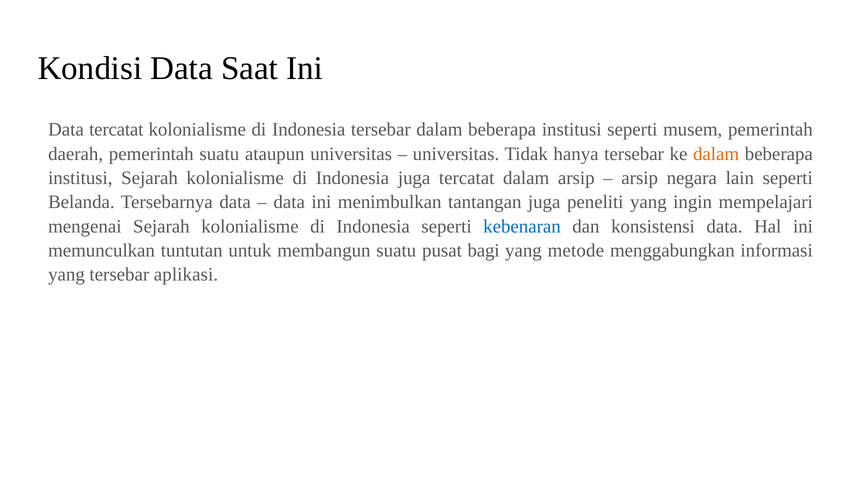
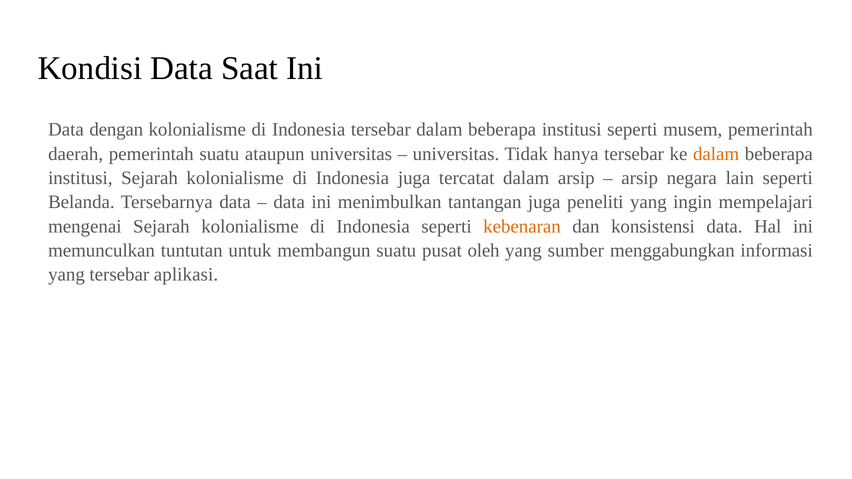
Data tercatat: tercatat -> dengan (116, 130)
kebenaran colour: blue -> orange (522, 226)
bagi: bagi -> oleh (484, 251)
metode: metode -> sumber (576, 251)
